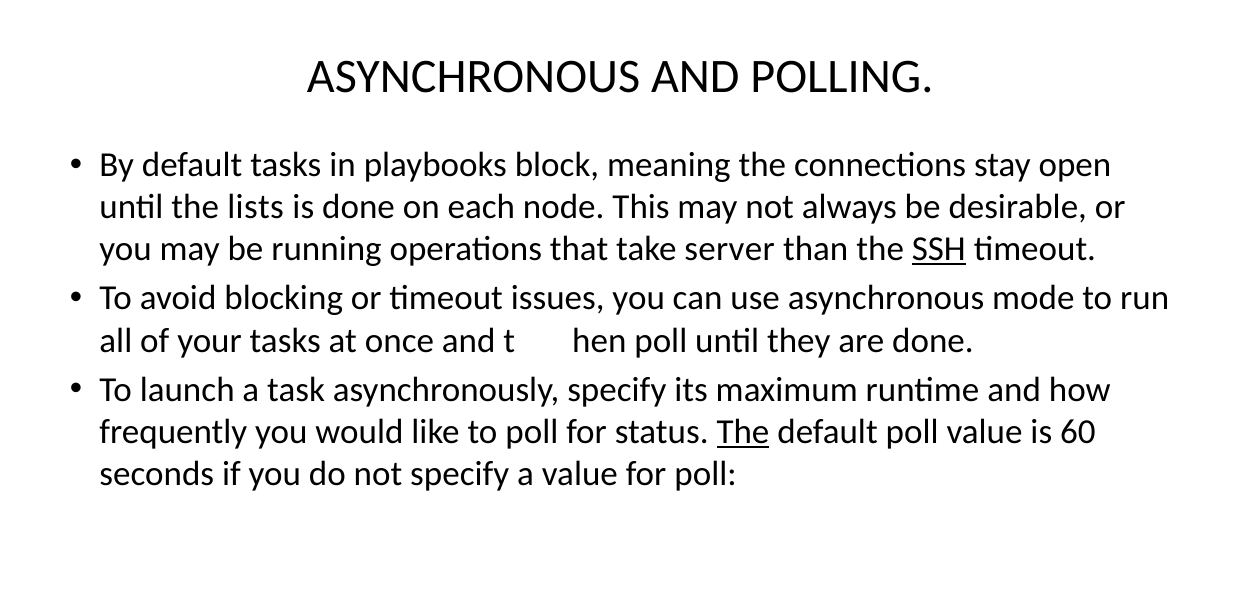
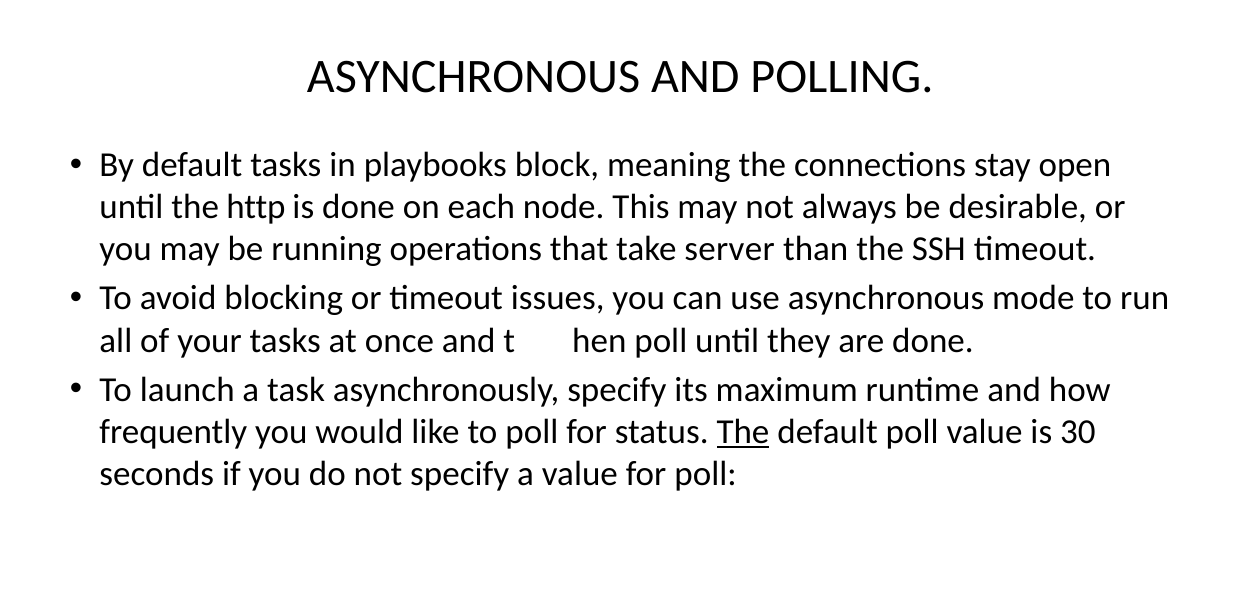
lists: lists -> http (256, 207)
SSH underline: present -> none (939, 249)
60: 60 -> 30 (1078, 432)
